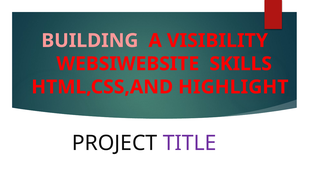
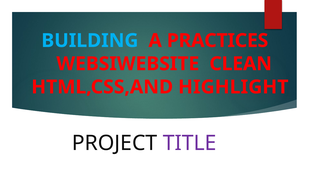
BUILDING colour: pink -> light blue (90, 41)
VISIBILITY: VISIBILITY -> PRACTICES (218, 41)
SKILLS: SKILLS -> CLEAN (241, 64)
